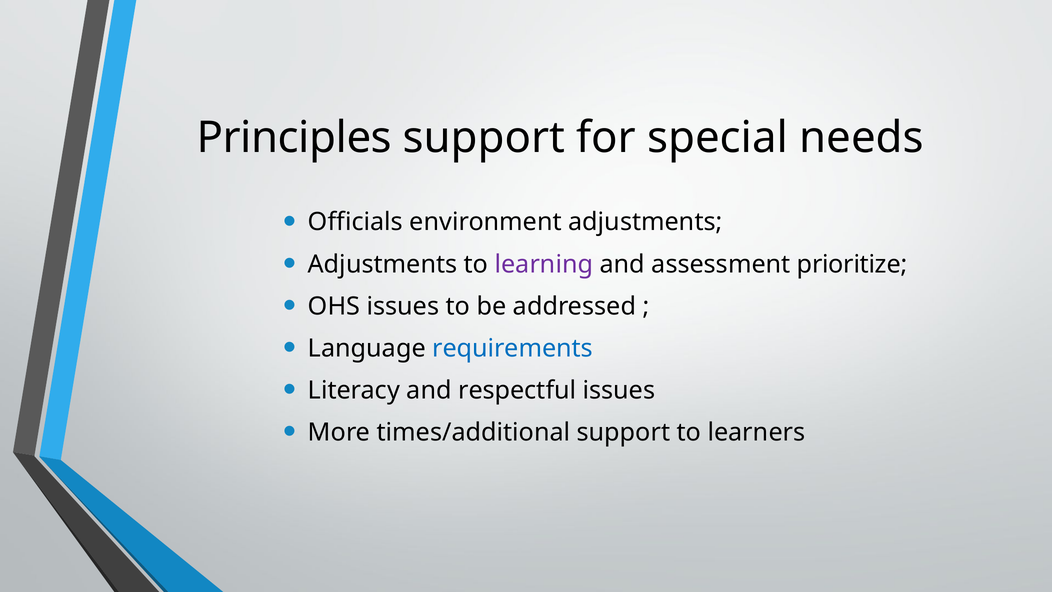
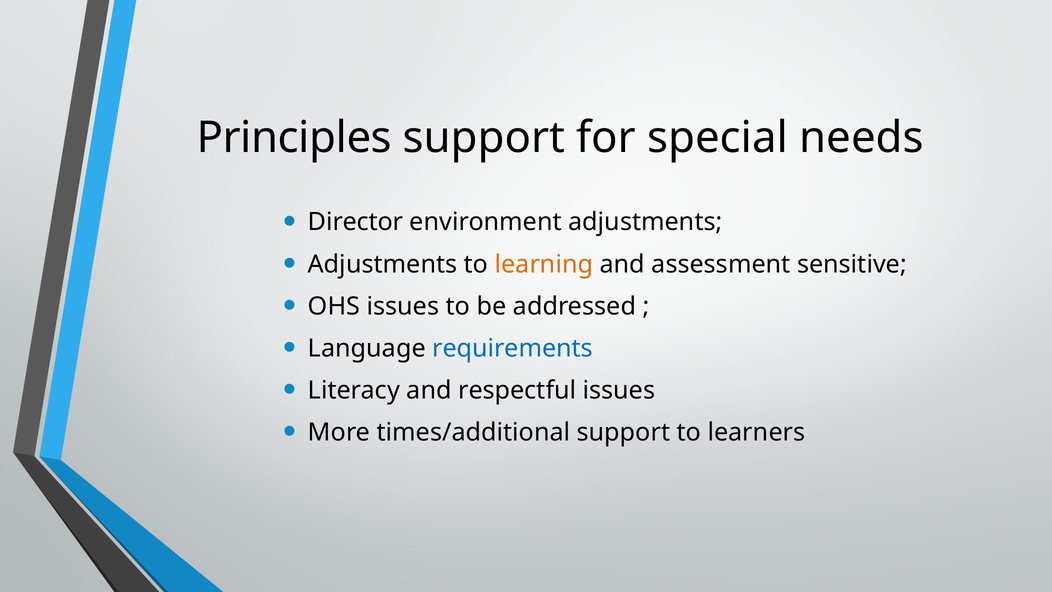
Officials: Officials -> Director (356, 222)
learning colour: purple -> orange (544, 264)
prioritize: prioritize -> sensitive (852, 264)
